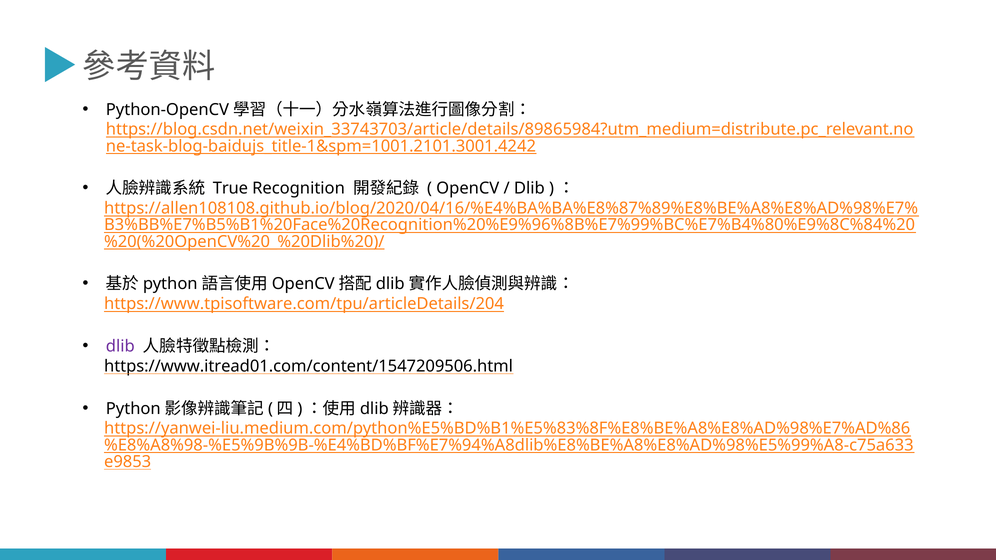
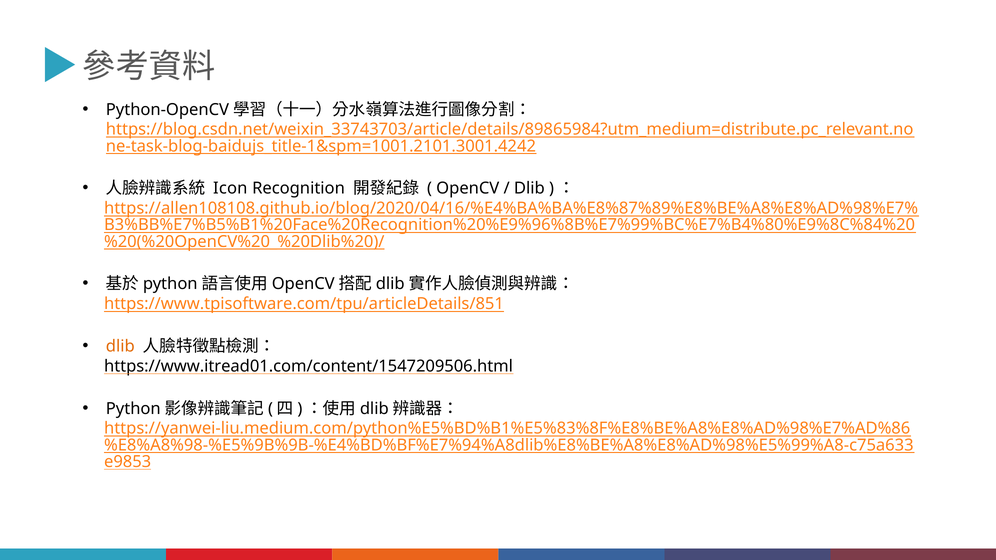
True: True -> Icon (230, 189)
https://www.tpisoftware.com/tpu/articleDetails/204: https://www.tpisoftware.com/tpu/articleDetails/204 -> https://www.tpisoftware.com/tpu/articleDetails/851 (304, 304)
dlib colour: purple -> orange (120, 346)
